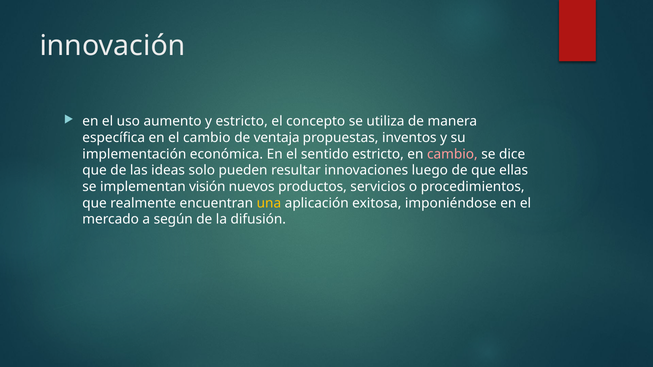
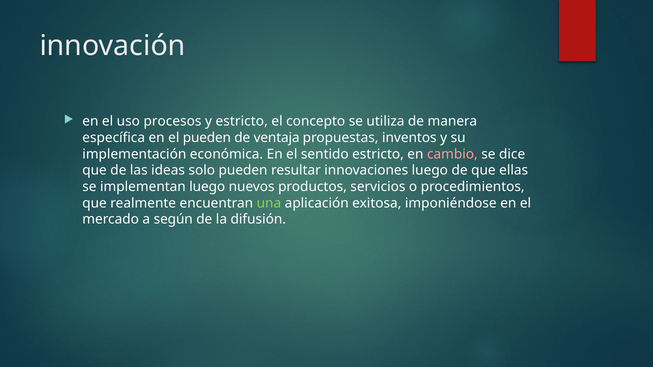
aumento: aumento -> procesos (173, 122)
el cambio: cambio -> pueden (207, 138)
implementan visión: visión -> luego (207, 187)
una colour: yellow -> light green (269, 203)
